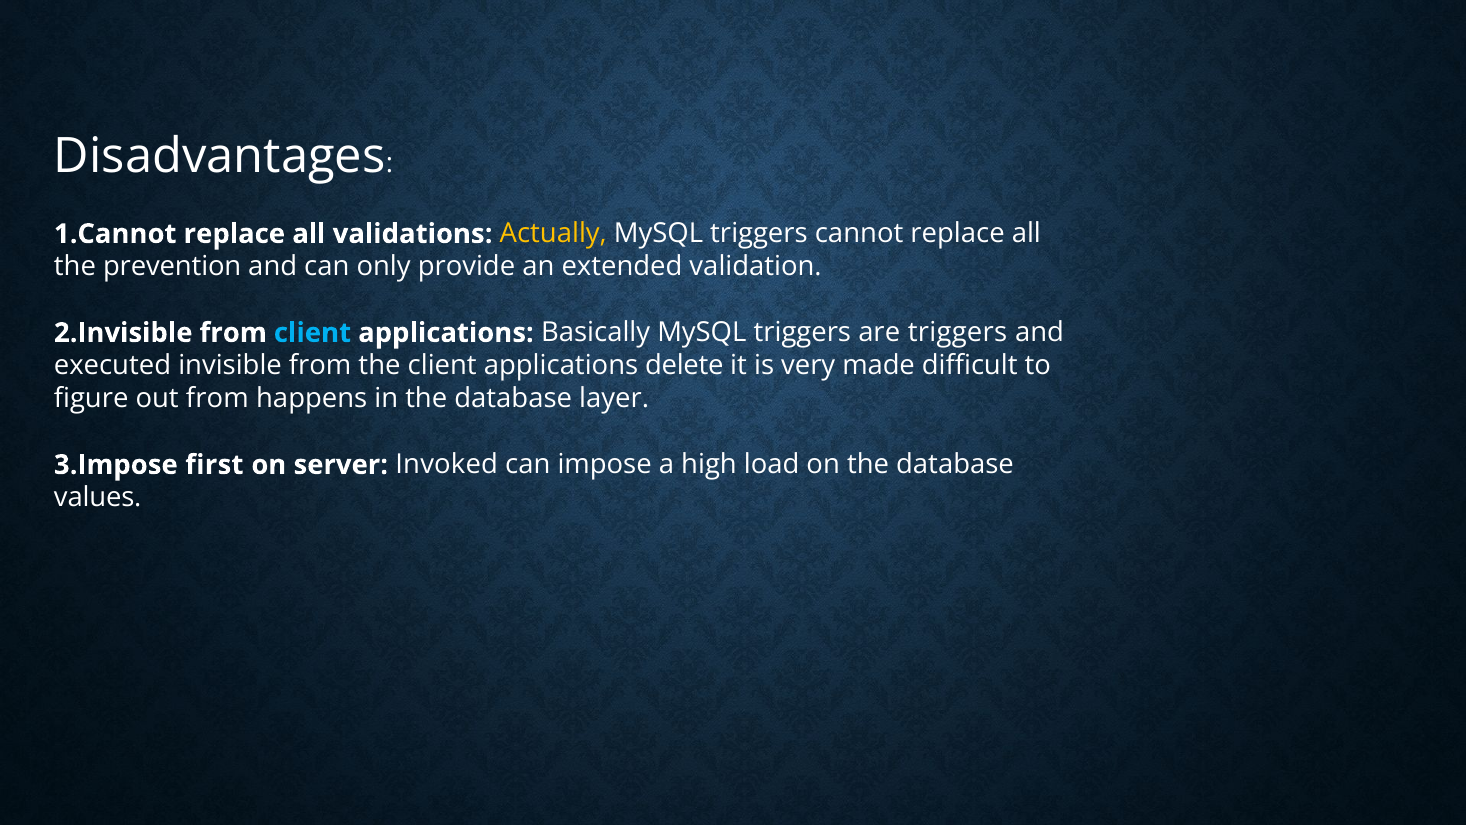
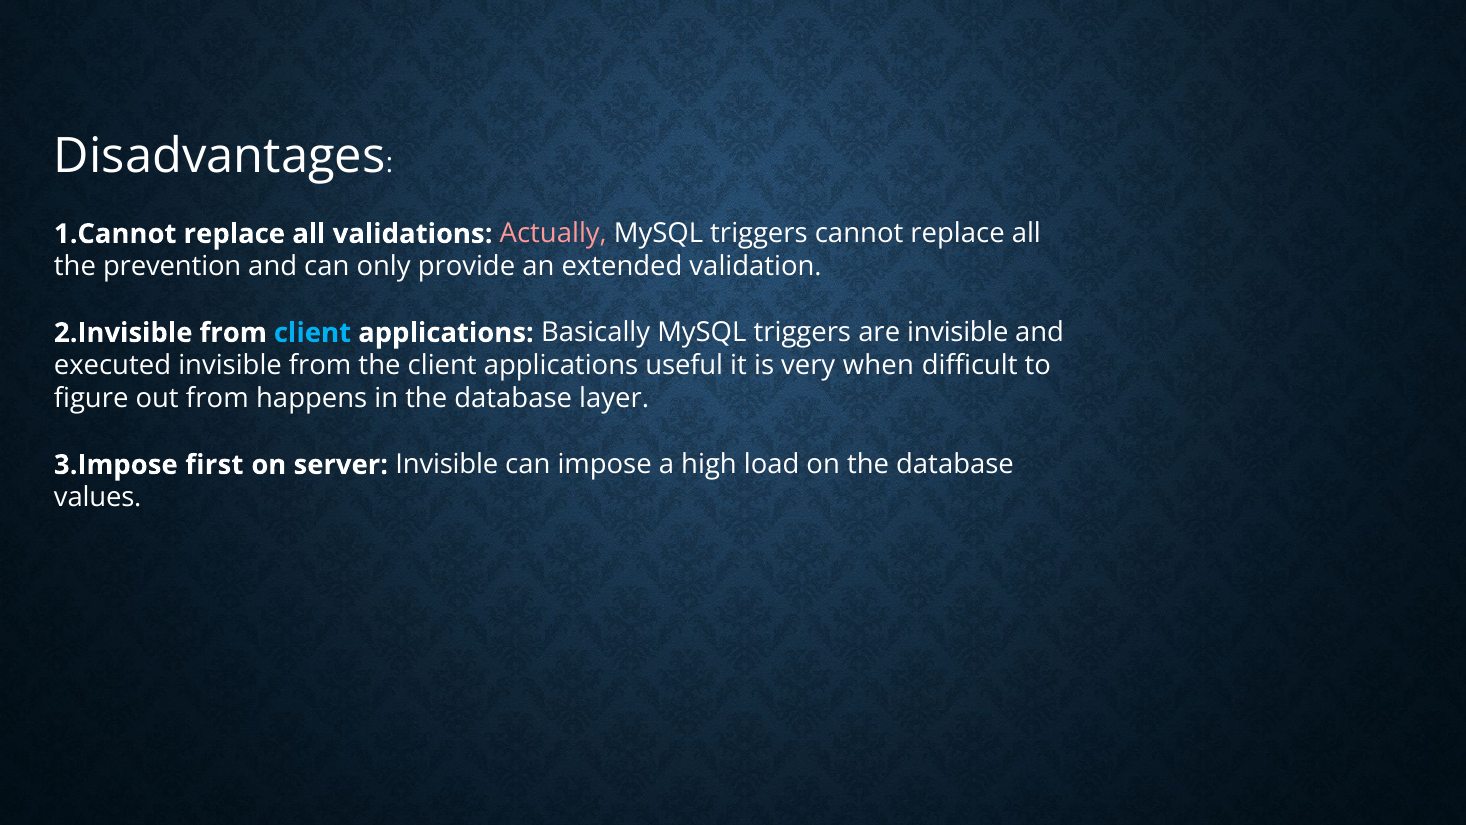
Actually colour: yellow -> pink (553, 234)
are triggers: triggers -> invisible (958, 333)
delete: delete -> useful (684, 366)
made: made -> when (878, 366)
server Invoked: Invoked -> Invisible (447, 465)
